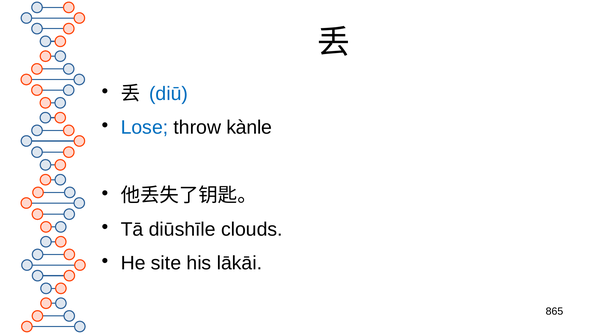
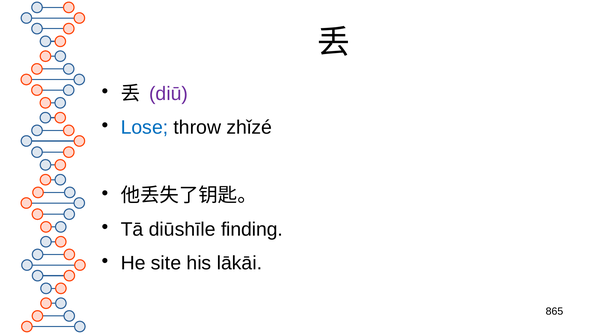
diū colour: blue -> purple (169, 93)
kànle: kànle -> zhǐzé (249, 127)
clouds: clouds -> finding (252, 229)
